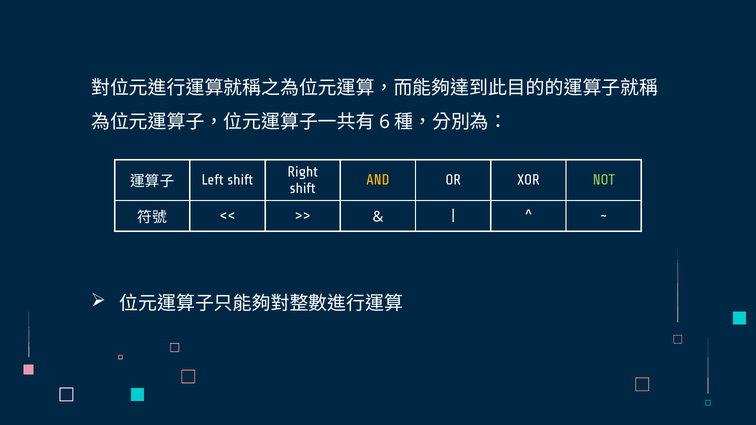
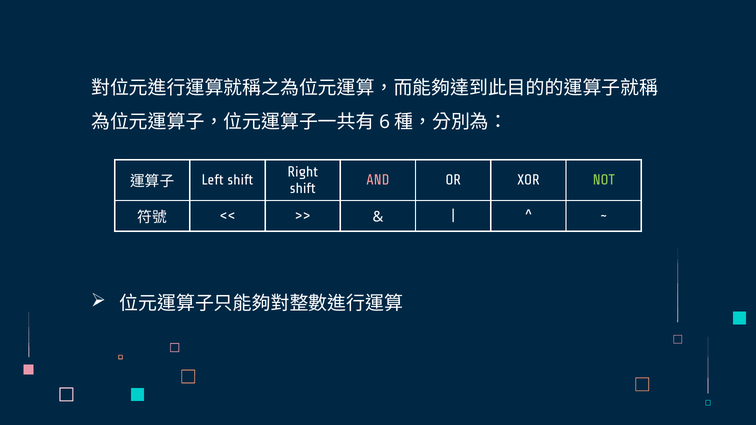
AND colour: yellow -> pink (378, 180)
